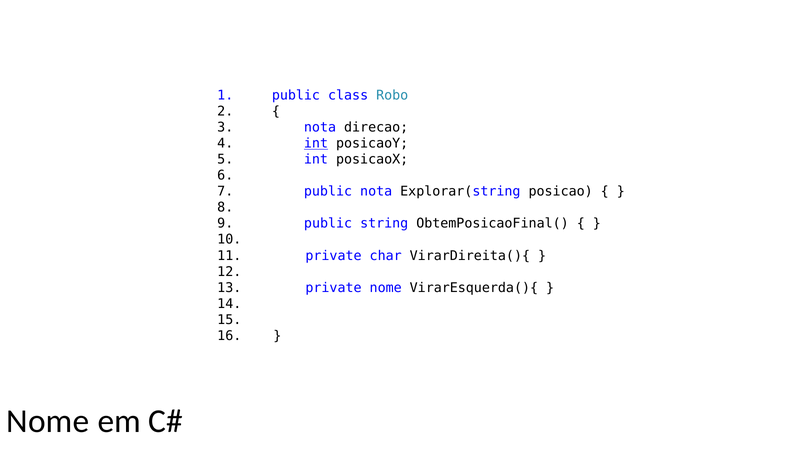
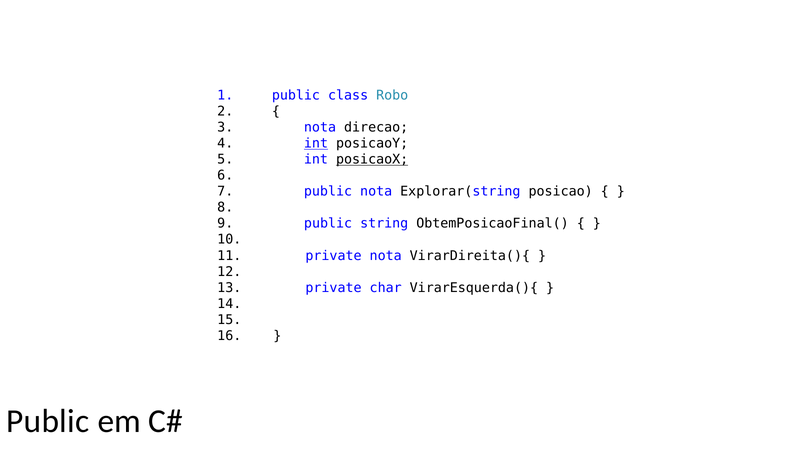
posicaoX underline: none -> present (372, 159)
private char: char -> nota (386, 256)
private nome: nome -> char (386, 288)
Nome: Nome -> Public (48, 421)
